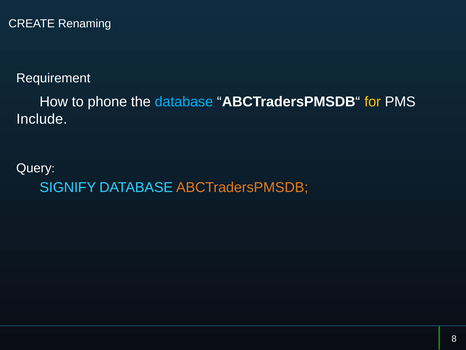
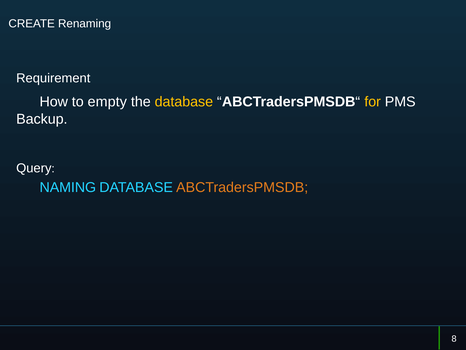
phone: phone -> empty (107, 102)
database colour: light blue -> yellow (184, 102)
Include: Include -> Backup (42, 119)
SIGNIFY: SIGNIFY -> NAMING (68, 187)
